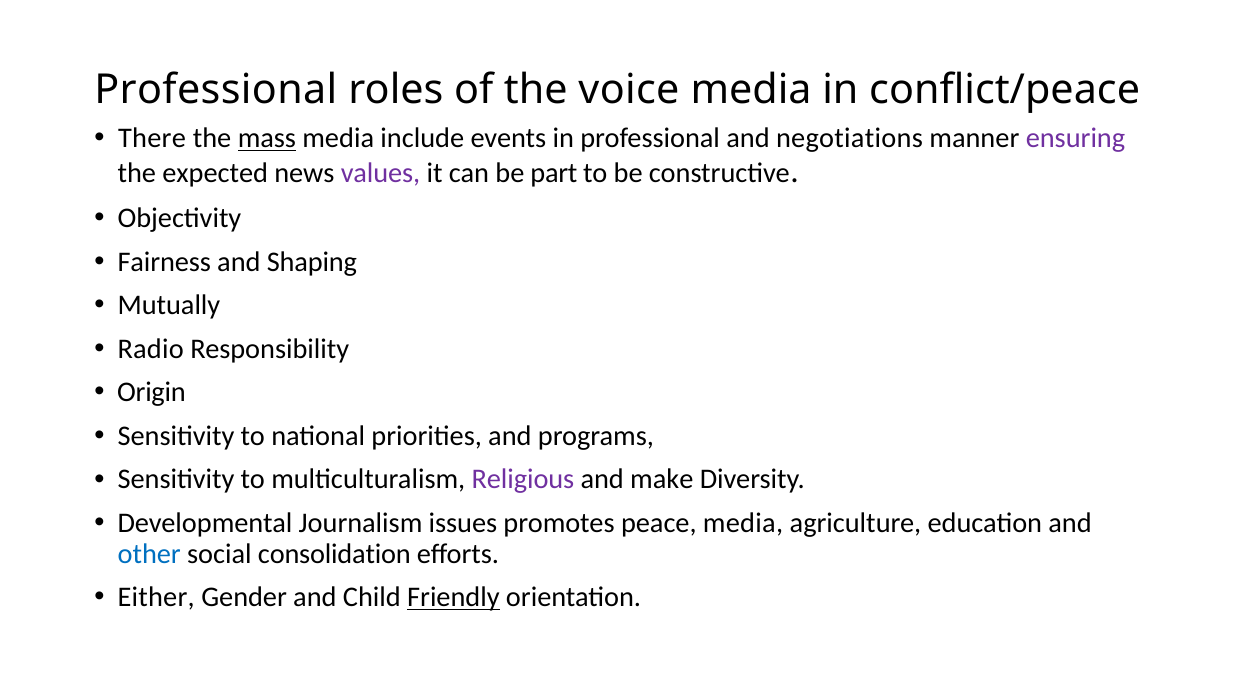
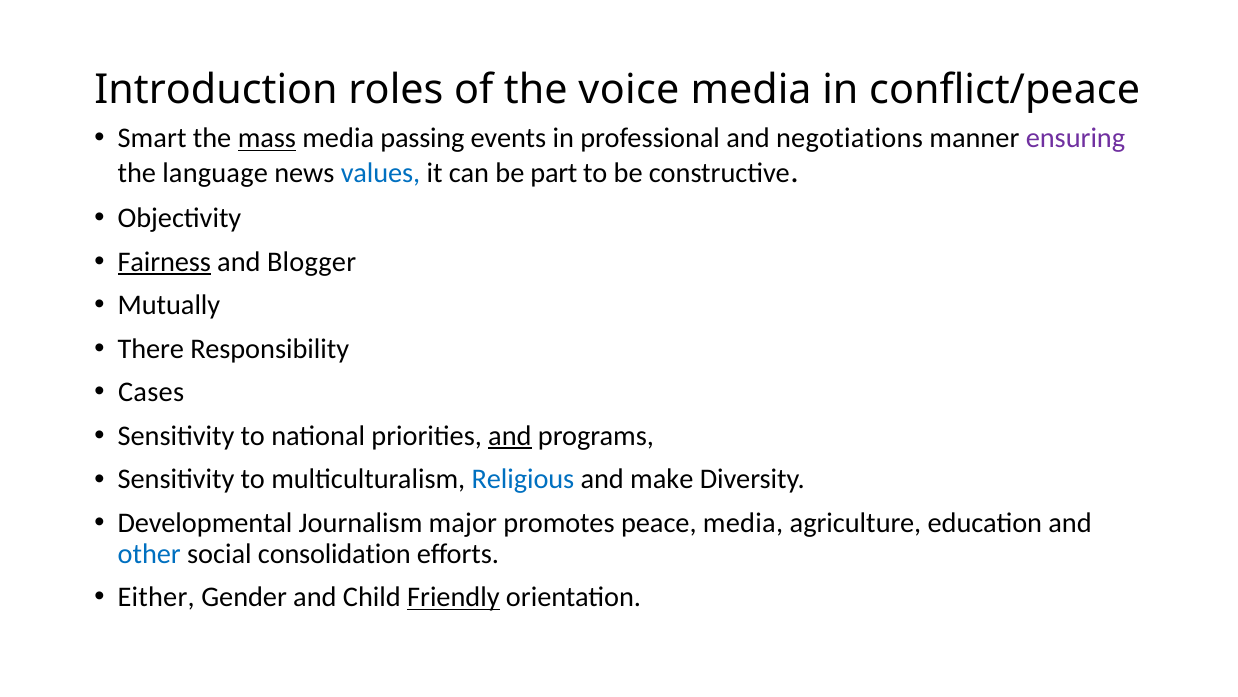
Professional: Professional -> Introduction (216, 90)
There: There -> Smart (152, 138)
include: include -> passing (422, 138)
expected: expected -> language (215, 173)
values colour: purple -> blue (381, 173)
Fairness underline: none -> present (164, 261)
Shaping: Shaping -> Blogger (312, 261)
Radio: Radio -> There (151, 349)
Origin: Origin -> Cases (151, 392)
and underline: none -> present (510, 436)
Religious colour: purple -> blue (523, 479)
issues: issues -> major (463, 523)
